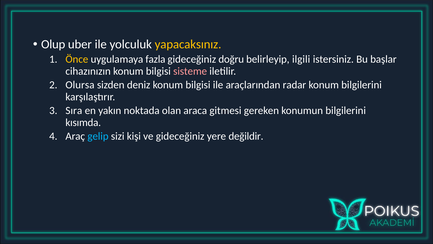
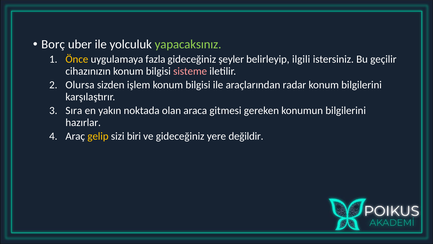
Olup: Olup -> Borç (53, 44)
yapacaksınız colour: yellow -> light green (188, 44)
doğru: doğru -> şeyler (231, 59)
başlar: başlar -> geçilir (383, 59)
deniz: deniz -> işlem (139, 85)
kısımda: kısımda -> hazırlar (83, 122)
gelip colour: light blue -> yellow (98, 136)
kişi: kişi -> biri (134, 136)
